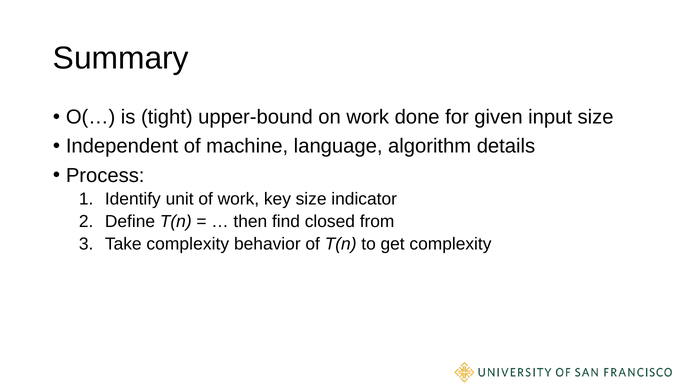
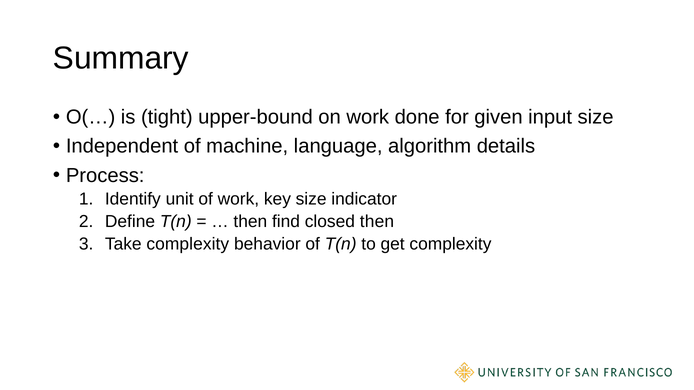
closed from: from -> then (377, 222)
